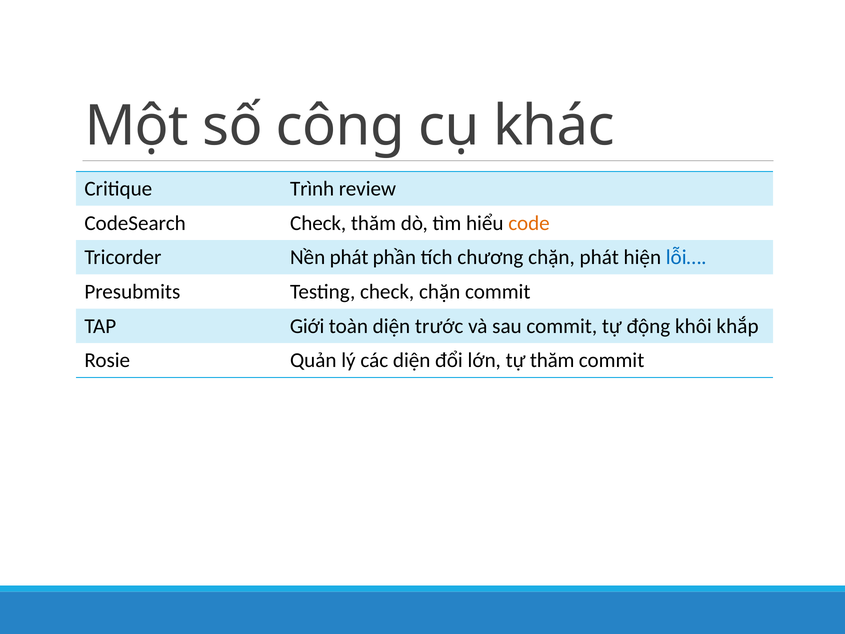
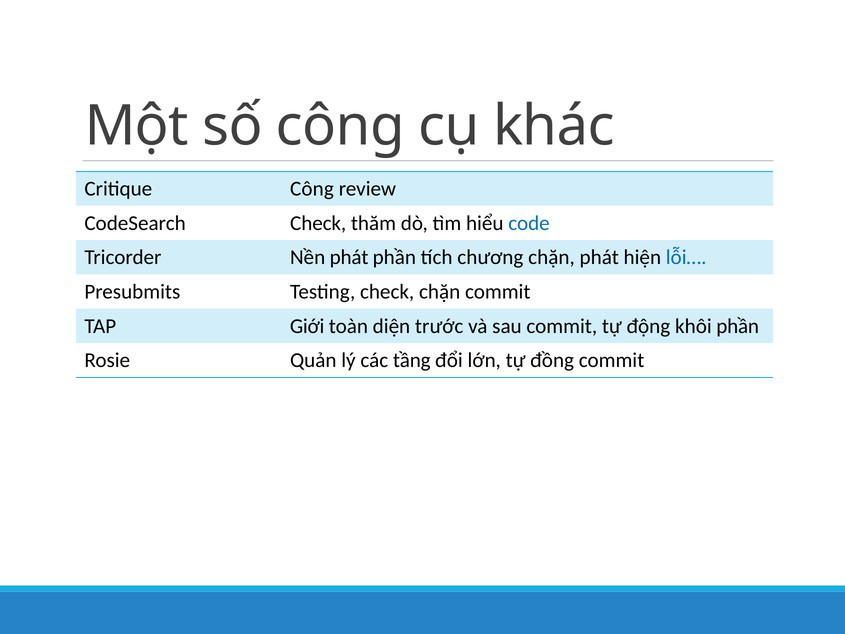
Critique Trình: Trình -> Công (312, 189)
code colour: orange -> blue (529, 223)
khôi khắp: khắp -> phần (738, 326)
các diện: diện -> tầng (412, 360)
tự thăm: thăm -> đồng (552, 360)
